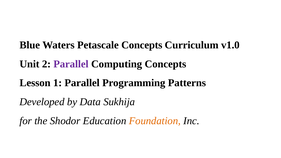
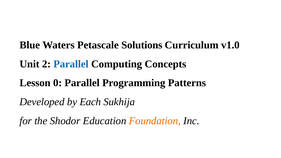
Petascale Concepts: Concepts -> Solutions (142, 45)
Parallel colour: purple -> blue (71, 64)
1: 1 -> 0 (58, 83)
Data: Data -> Each (90, 102)
